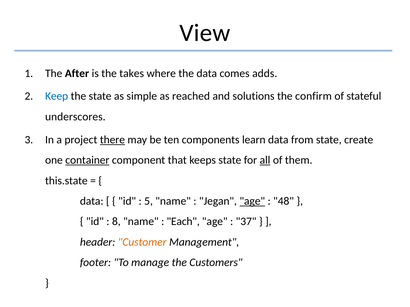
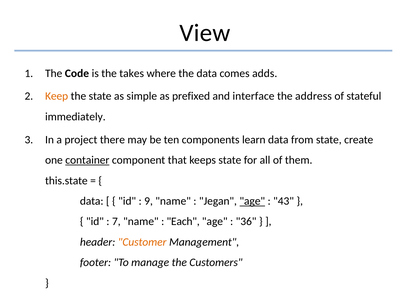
After: After -> Code (77, 73)
Keep colour: blue -> orange (57, 96)
reached: reached -> prefixed (191, 96)
solutions: solutions -> interface (254, 96)
confirm: confirm -> address (313, 96)
underscores: underscores -> immediately (75, 117)
there underline: present -> none (112, 140)
all underline: present -> none (265, 160)
5: 5 -> 9 (149, 201)
48: 48 -> 43 (284, 201)
8: 8 -> 7 (116, 222)
37: 37 -> 36 (246, 222)
